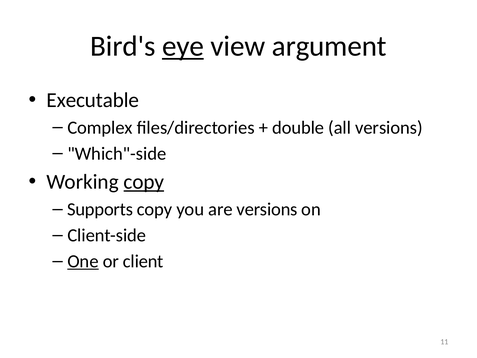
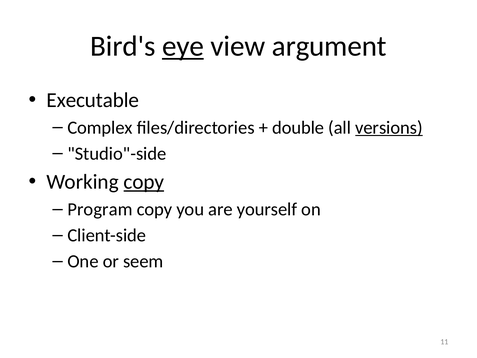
versions underline: none -> present (389, 127)
Which"-side: Which"-side -> Studio"-side (117, 153)
Supports: Supports -> Program (100, 209)
are versions: versions -> yourself (267, 209)
One underline: present -> none (83, 261)
client: client -> seem (143, 261)
